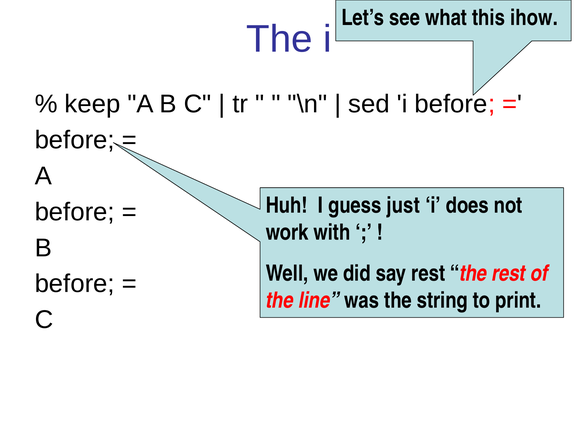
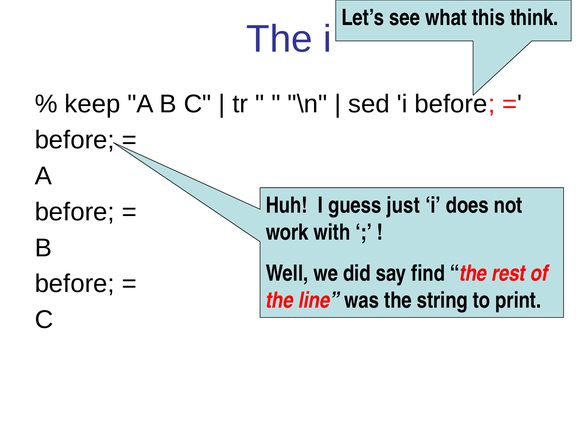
ihow: ihow -> think (534, 18)
say rest: rest -> find (428, 274)
